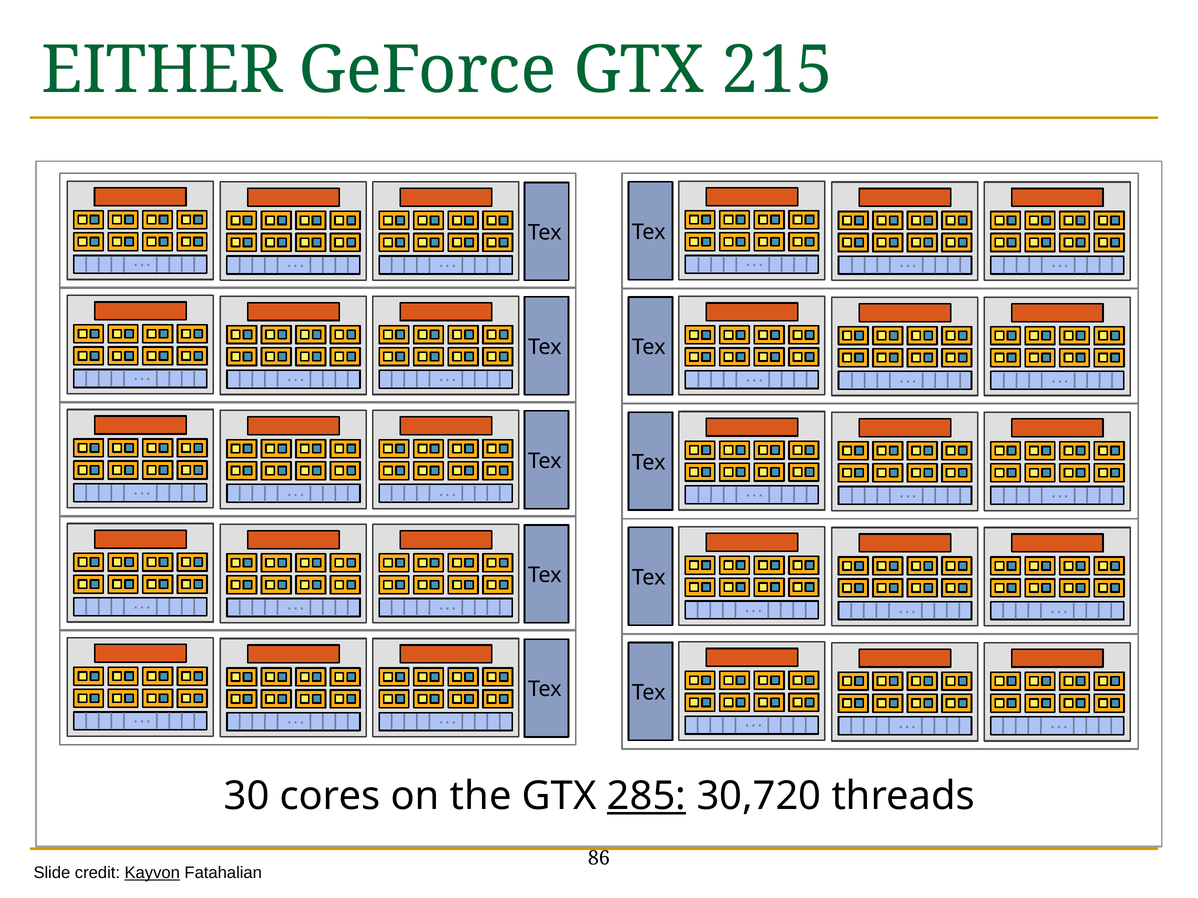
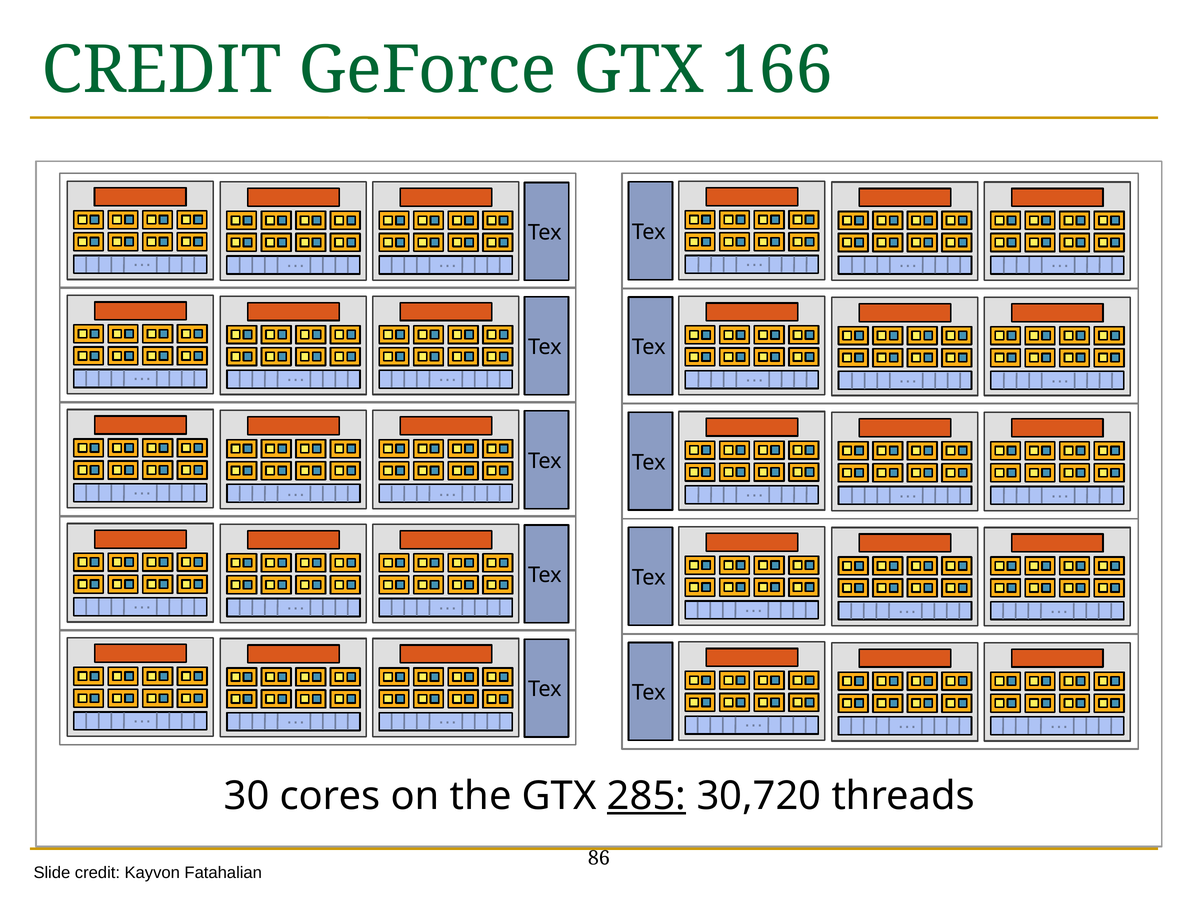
EITHER: EITHER -> CREDIT (162, 71)
215: 215 -> 166 (777, 71)
Kayvon underline: present -> none (152, 873)
